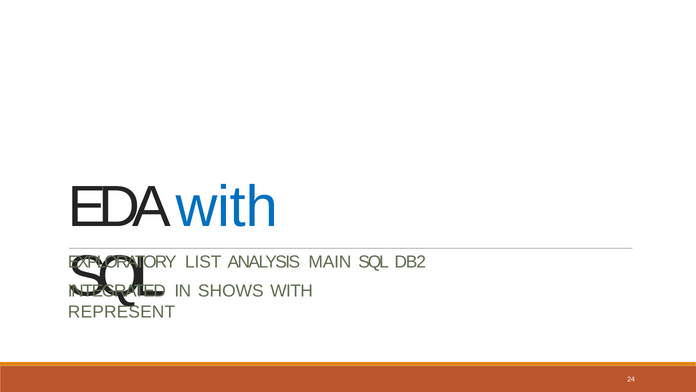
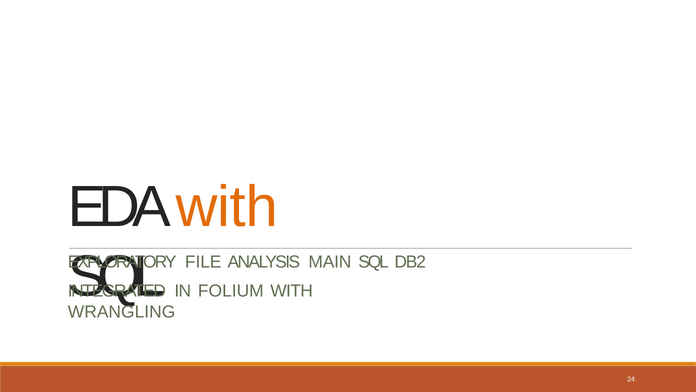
with colour: blue -> orange (227, 207)
LIST: LIST -> FILE (203, 262)
SHOWS: SHOWS -> FOLIUM (231, 291)
REPRESENT: REPRESENT -> WRANGLING (122, 312)
